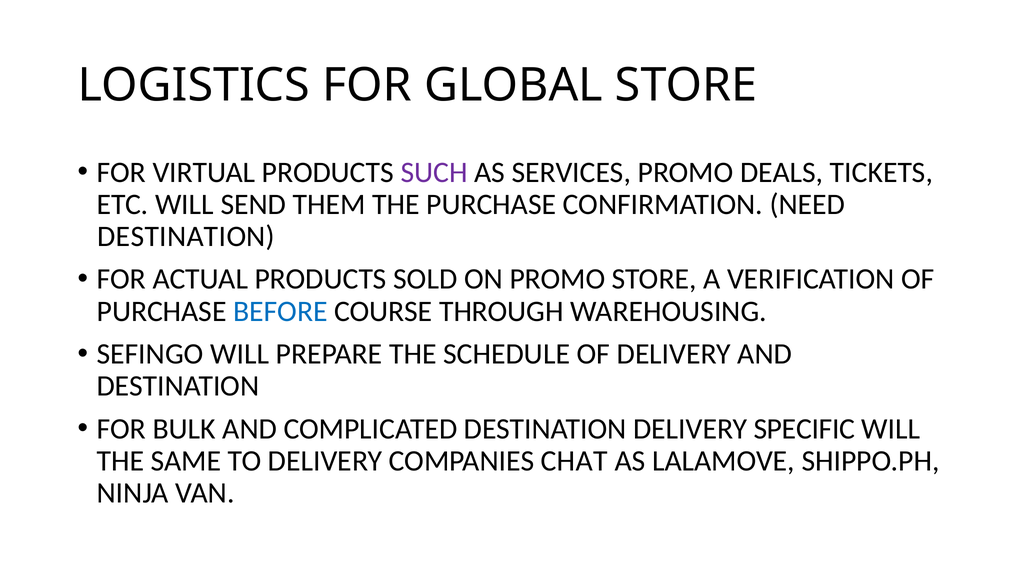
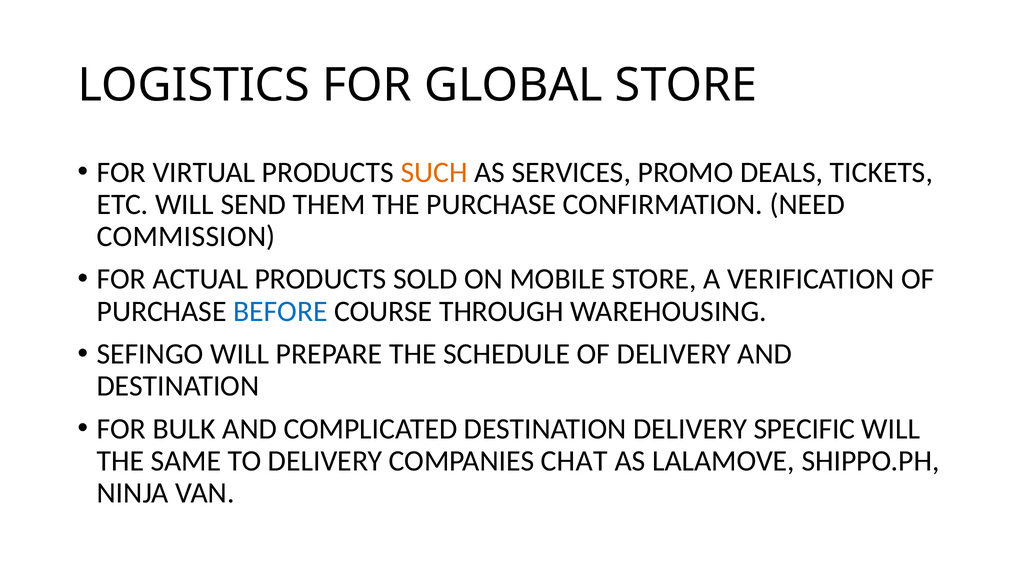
SUCH colour: purple -> orange (434, 172)
DESTINATION: DESTINATION -> COMMISSION (186, 236)
ON PROMO: PROMO -> MOBILE (557, 279)
